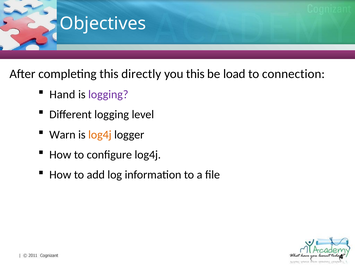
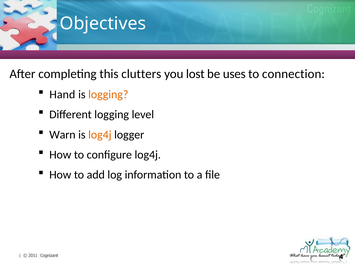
directly: directly -> clutters (141, 74)
you this: this -> lost (195, 74)
load: load -> uses (234, 74)
logging colour: purple -> orange (108, 95)
